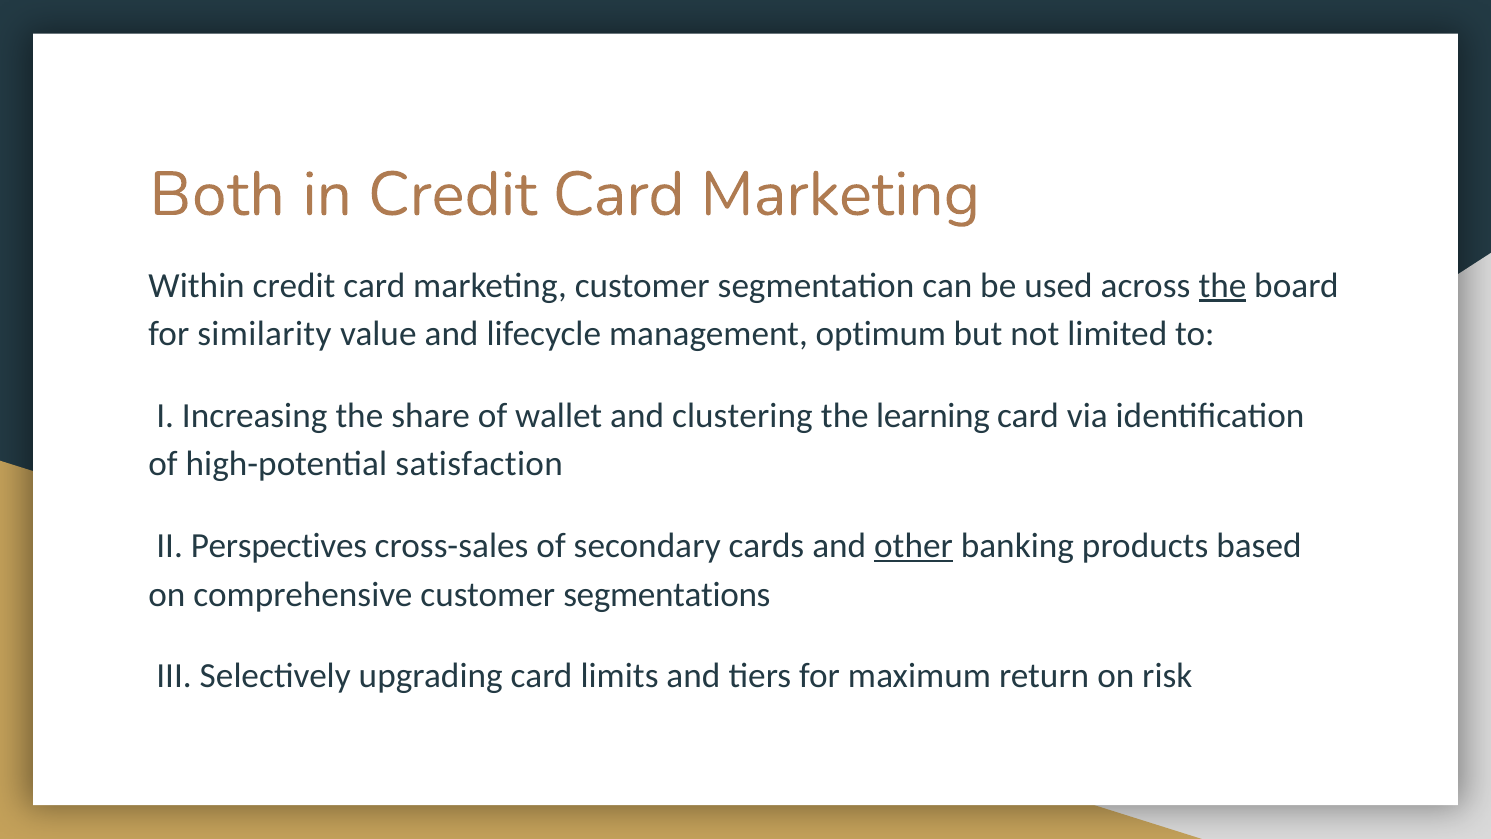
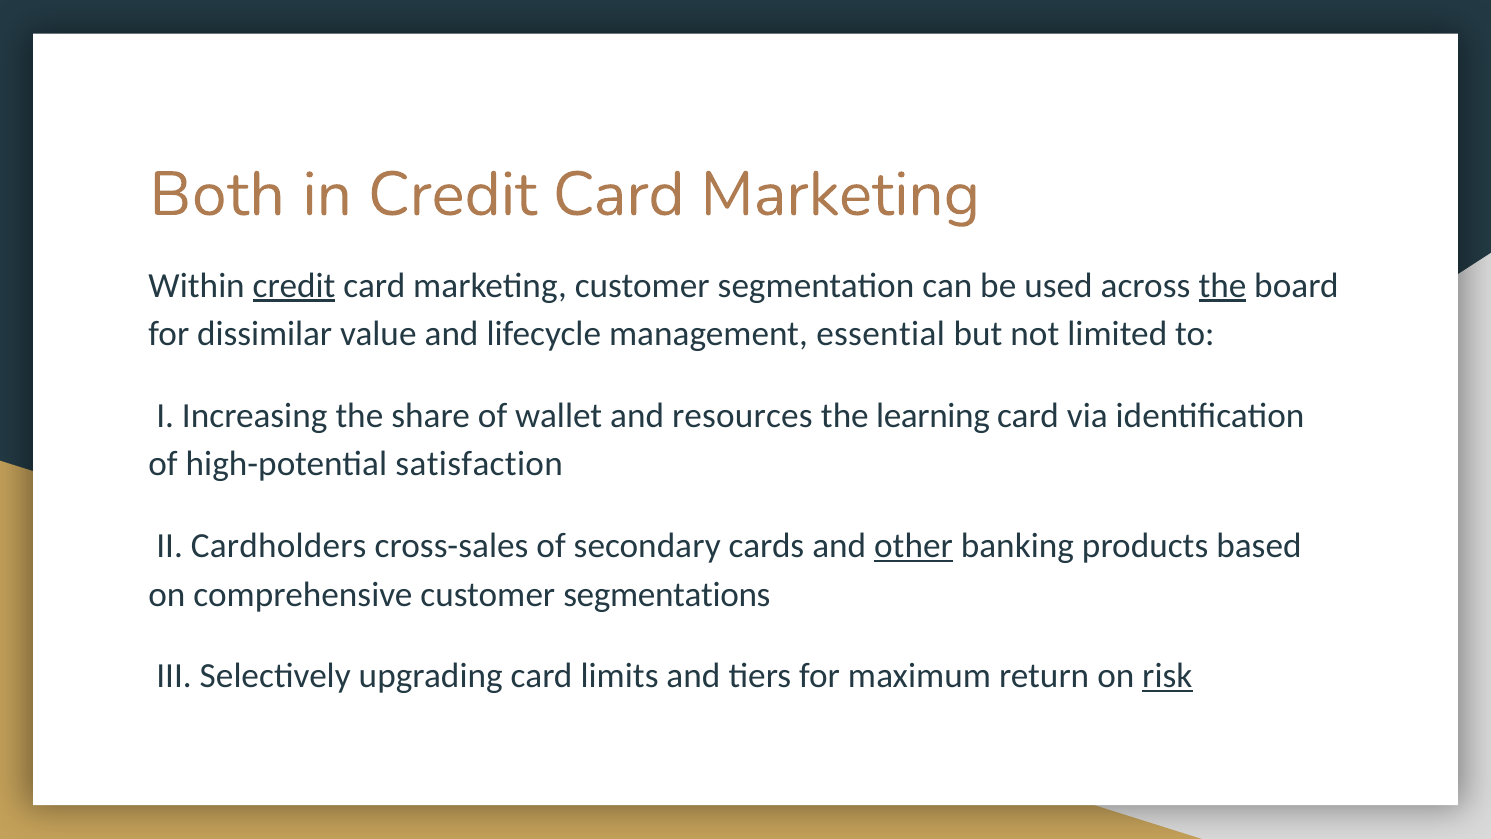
credit underline: none -> present (294, 285)
similarity: similarity -> dissimilar (265, 334)
optimum: optimum -> essential (881, 334)
clustering: clustering -> resources (742, 415)
Perspectives: Perspectives -> Cardholders (279, 546)
risk underline: none -> present (1167, 676)
